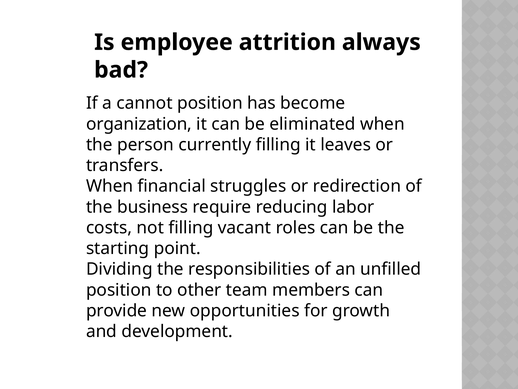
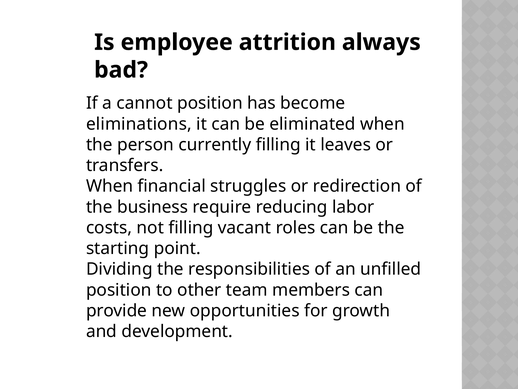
organization: organization -> eliminations (139, 124)
